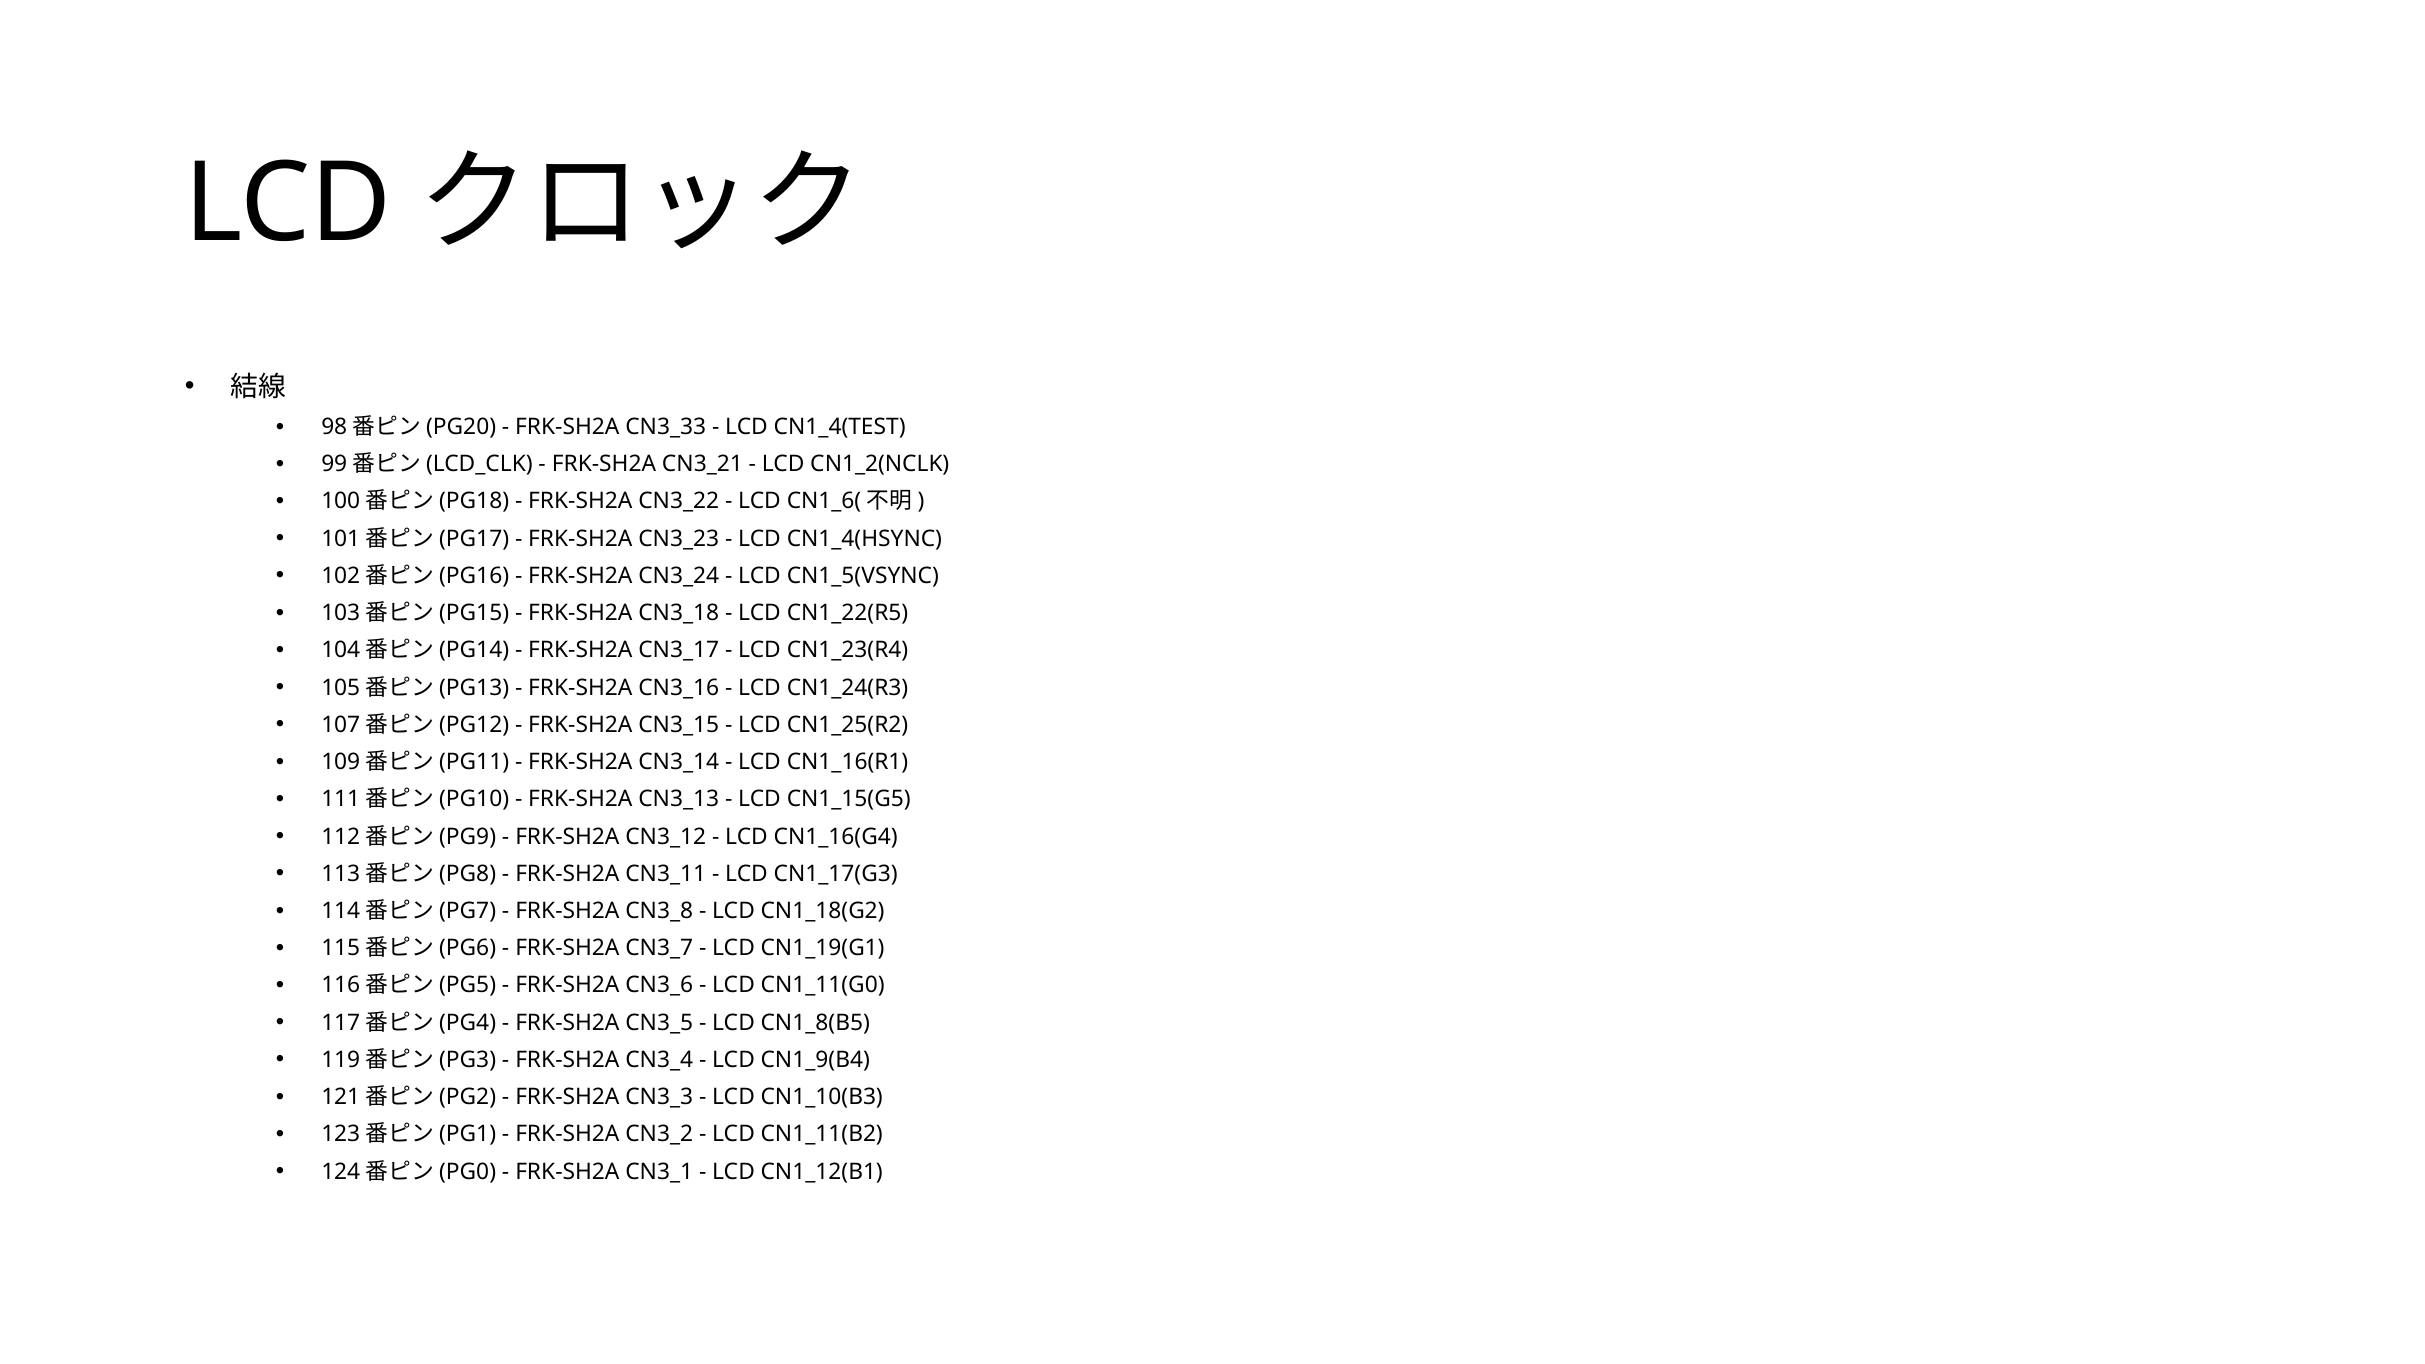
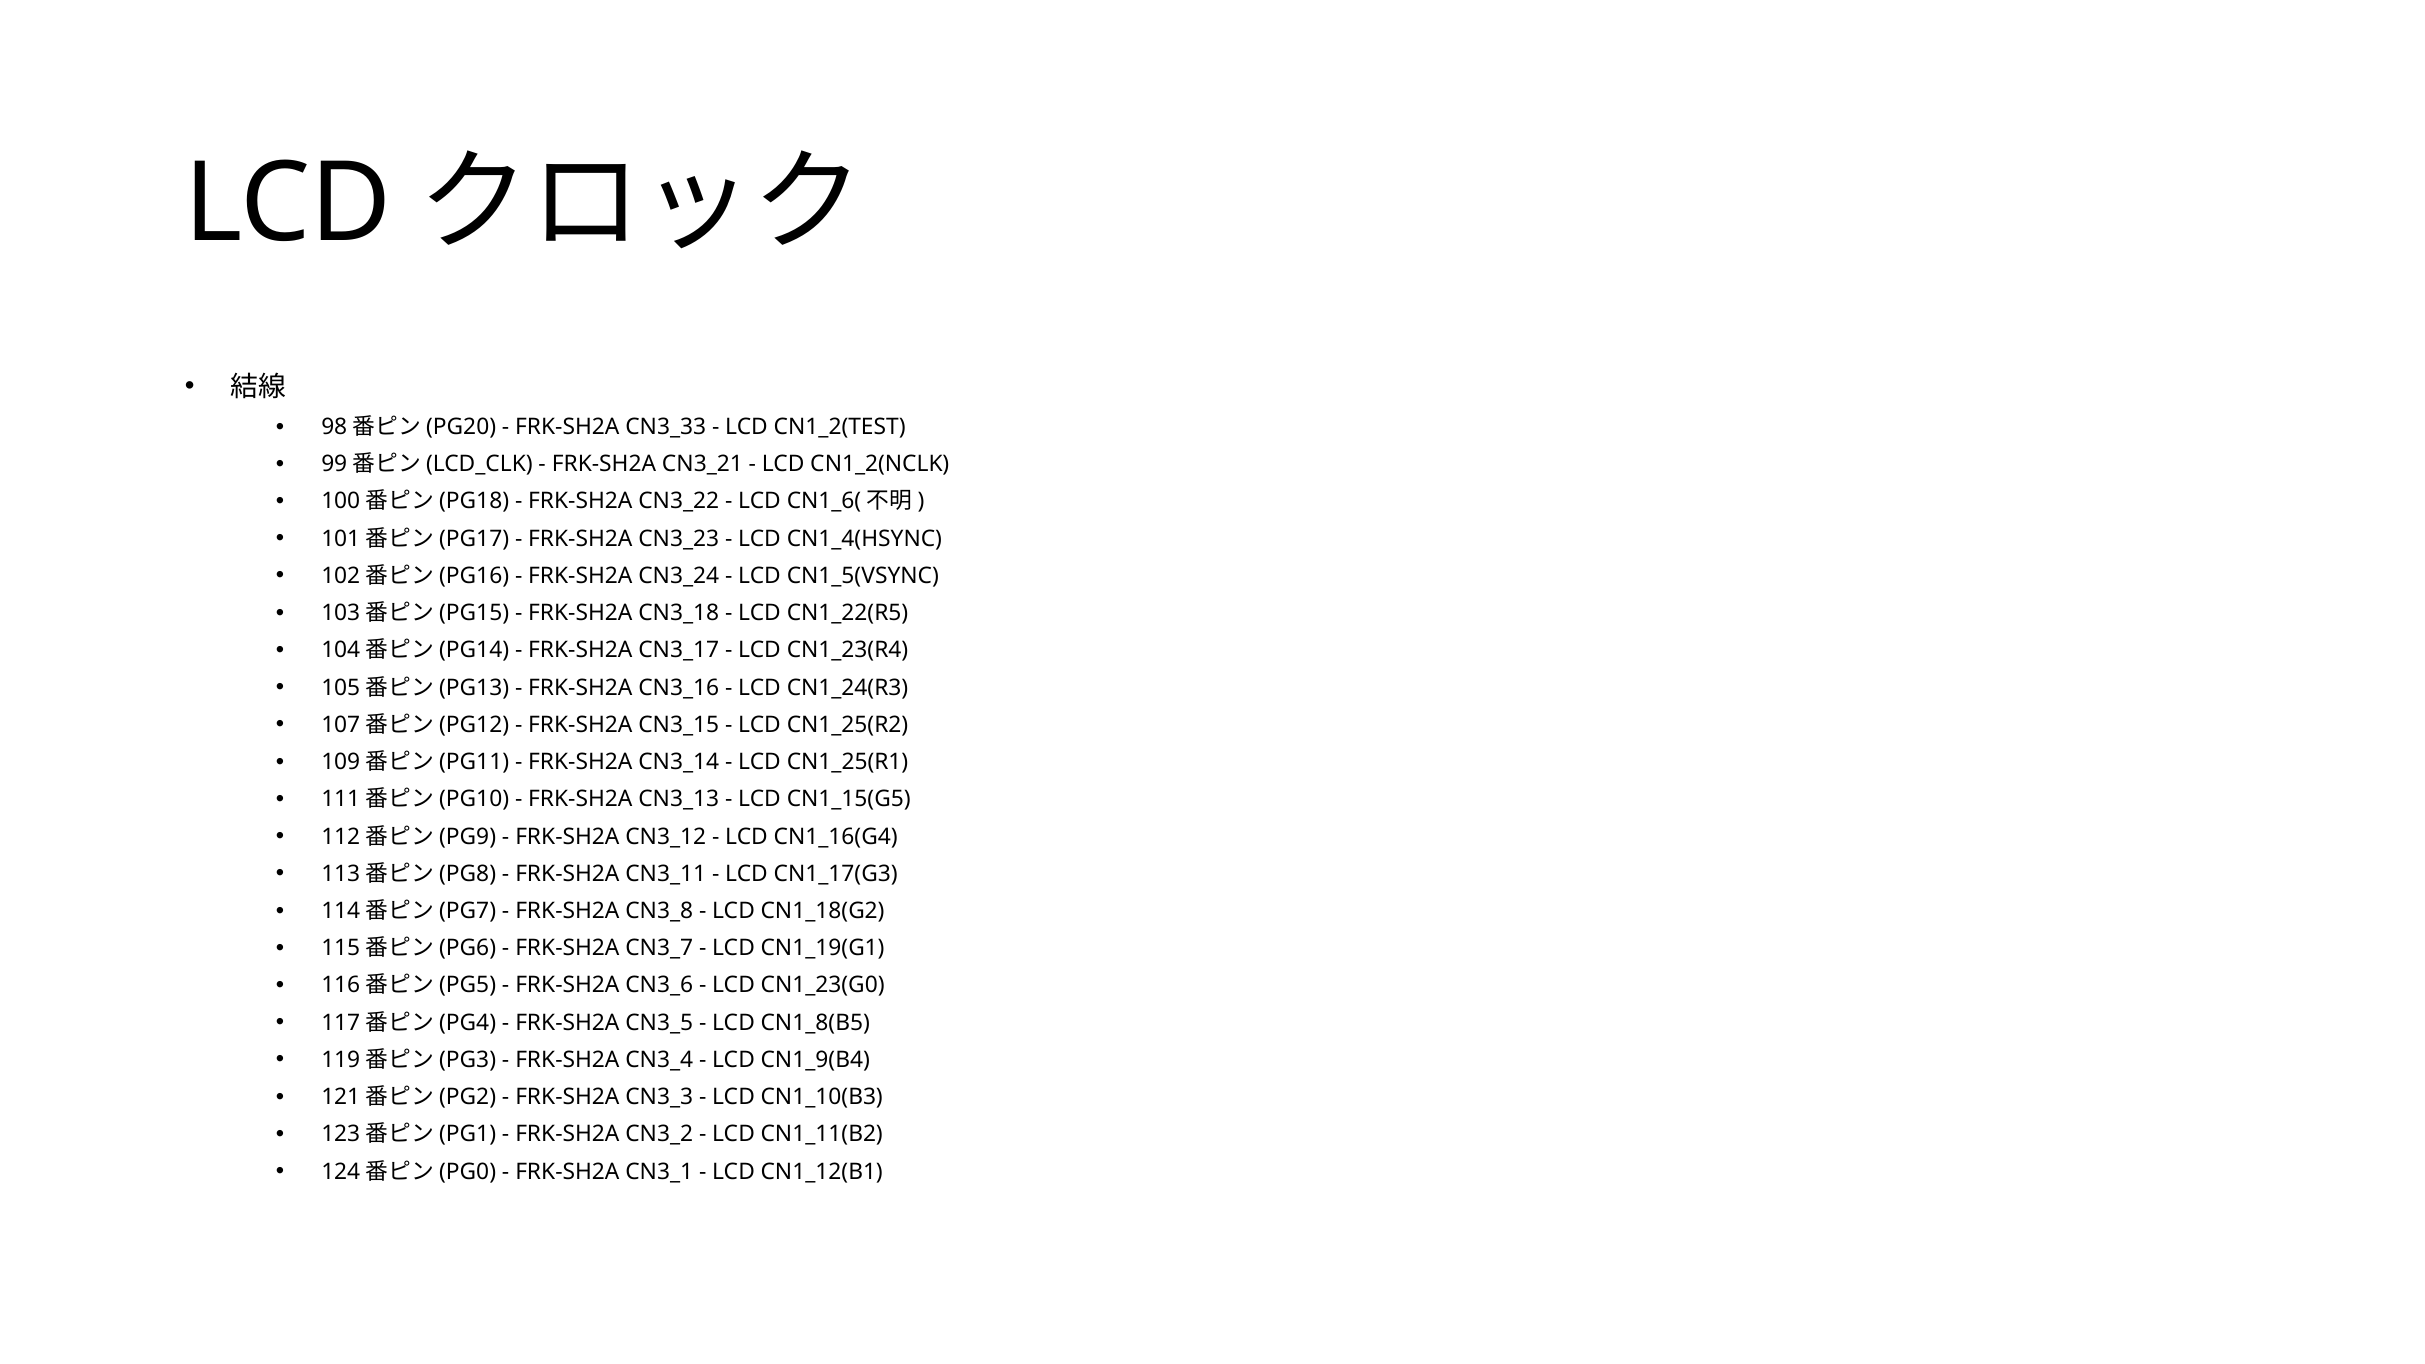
CN1_4(TEST: CN1_4(TEST -> CN1_2(TEST (840, 427)
CN1_16(R1: CN1_16(R1 -> CN1_25(R1 (848, 762)
CN1_11(G0: CN1_11(G0 -> CN1_23(G0 (823, 985)
